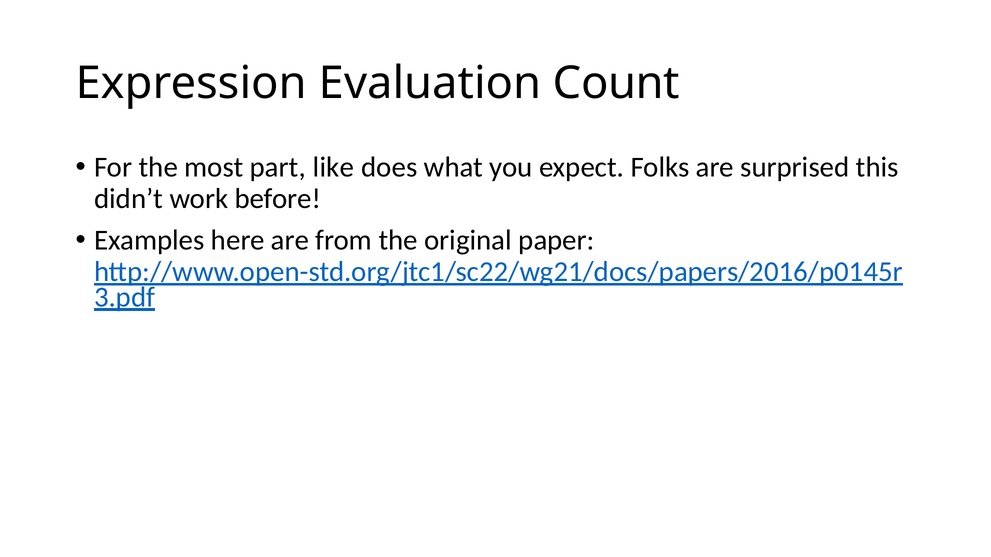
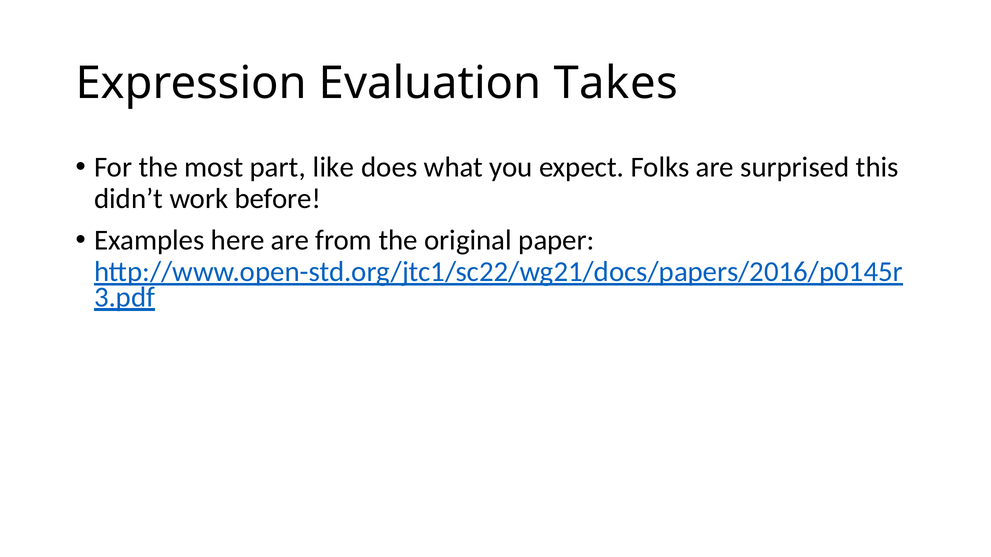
Count: Count -> Takes (616, 83)
